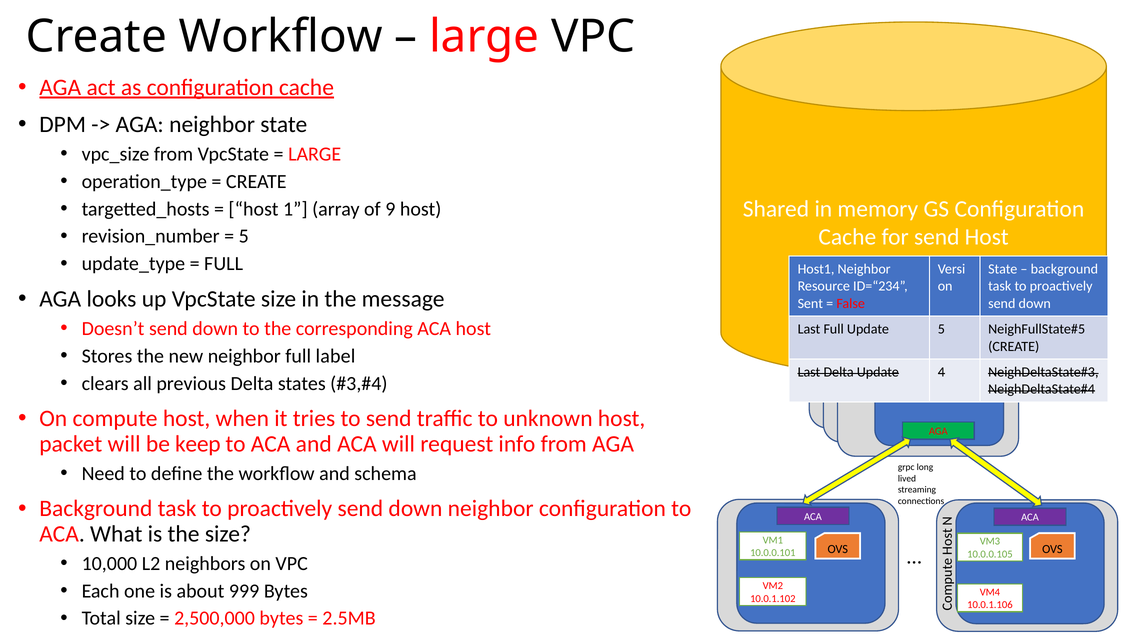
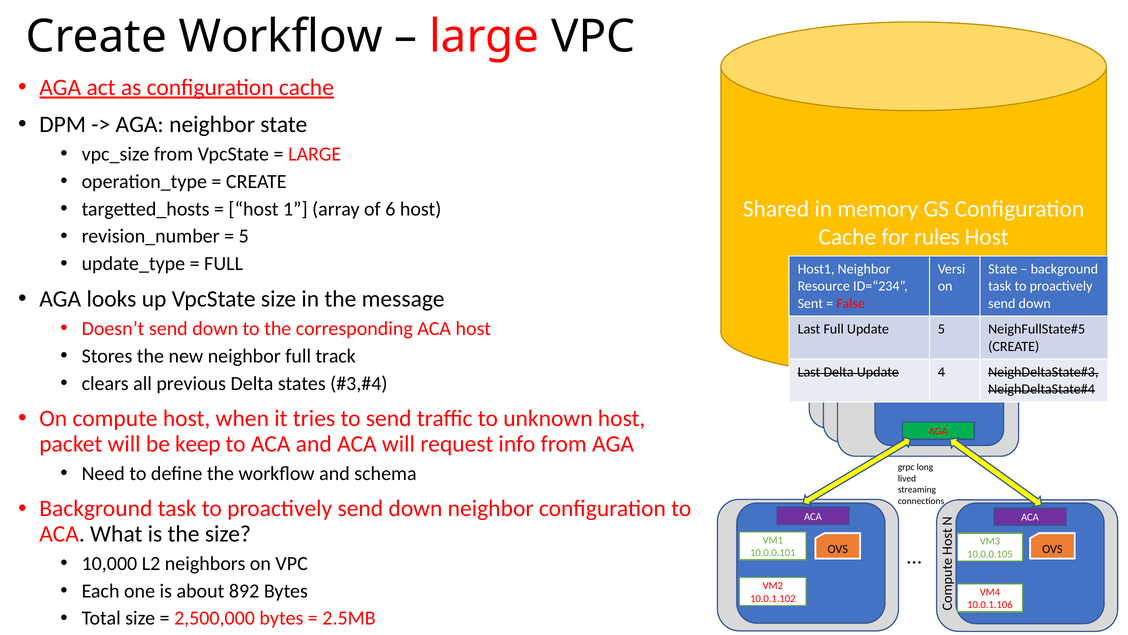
9: 9 -> 6 (390, 209)
for send: send -> rules (937, 237)
label: label -> track (336, 356)
999: 999 -> 892 (244, 590)
